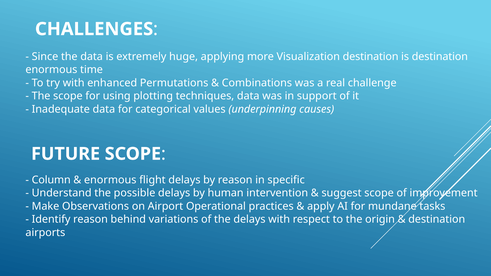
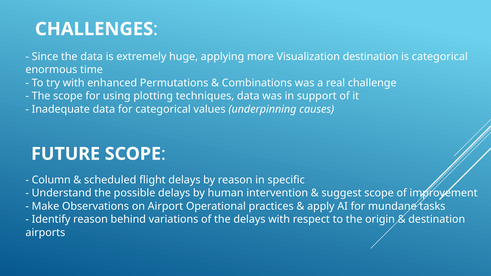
is destination: destination -> categorical (440, 57)
enormous: enormous -> scheduled (110, 180)
